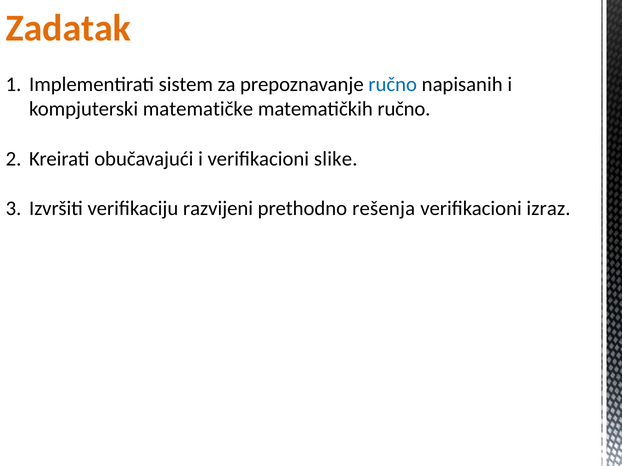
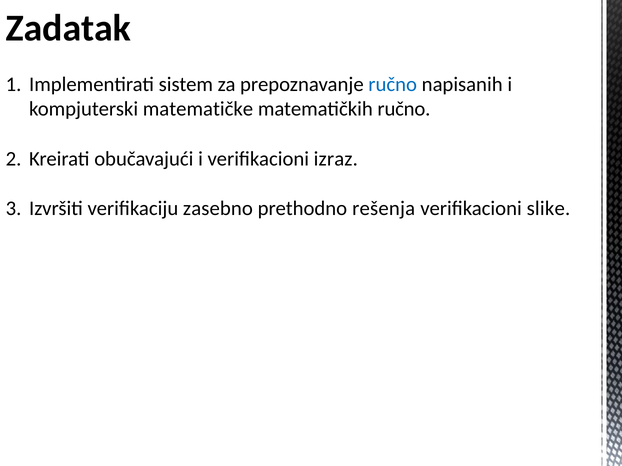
Zadatak colour: orange -> black (68, 29)
slike: slike -> izraz (336, 159)
razvijeni: razvijeni -> zasebno (218, 209)
izraz: izraz -> slike (548, 209)
